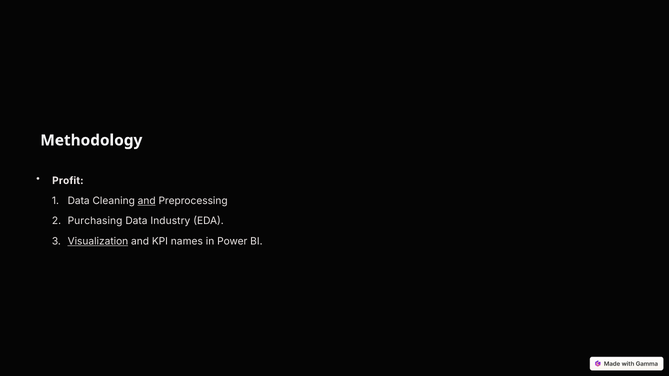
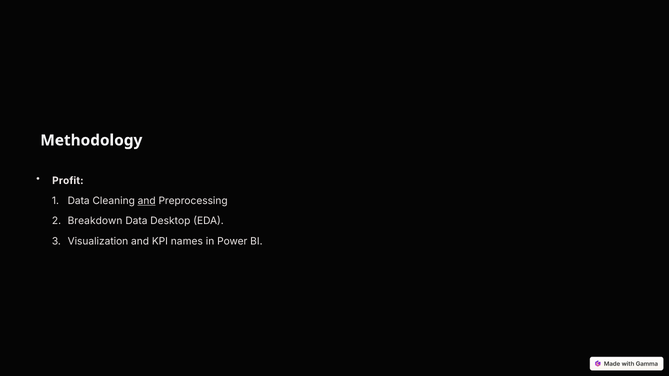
Purchasing: Purchasing -> Breakdown (95, 221)
Industry: Industry -> Desktop (170, 221)
Visualization underline: present -> none (98, 241)
